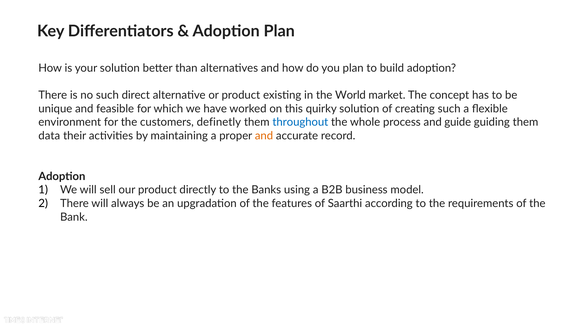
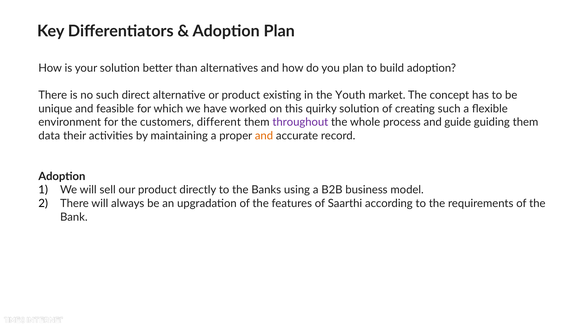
World: World -> Youth (350, 95)
definetly: definetly -> different (219, 122)
throughout colour: blue -> purple (300, 122)
